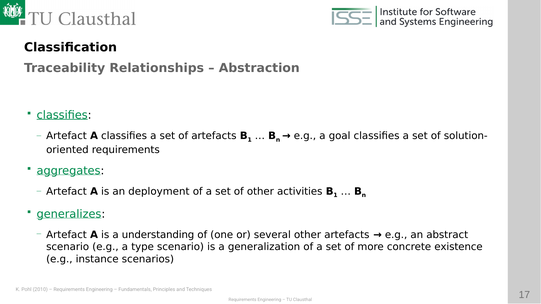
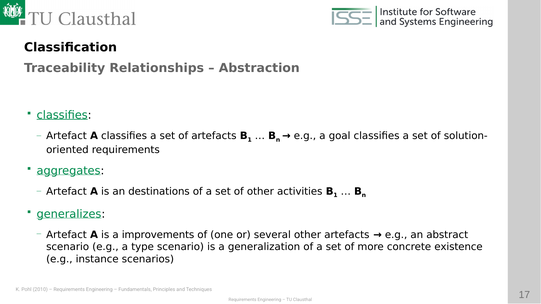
deployment: deployment -> destinations (159, 192)
understanding: understanding -> improvements (158, 235)
